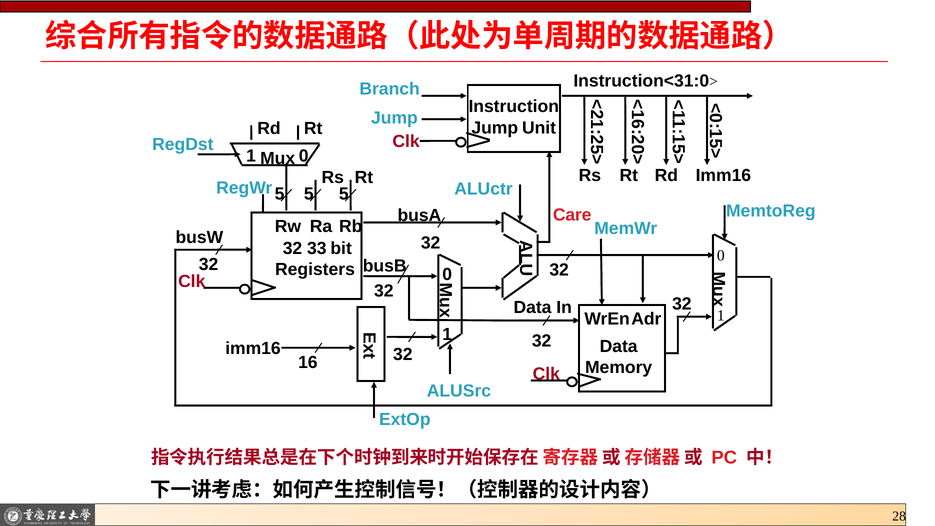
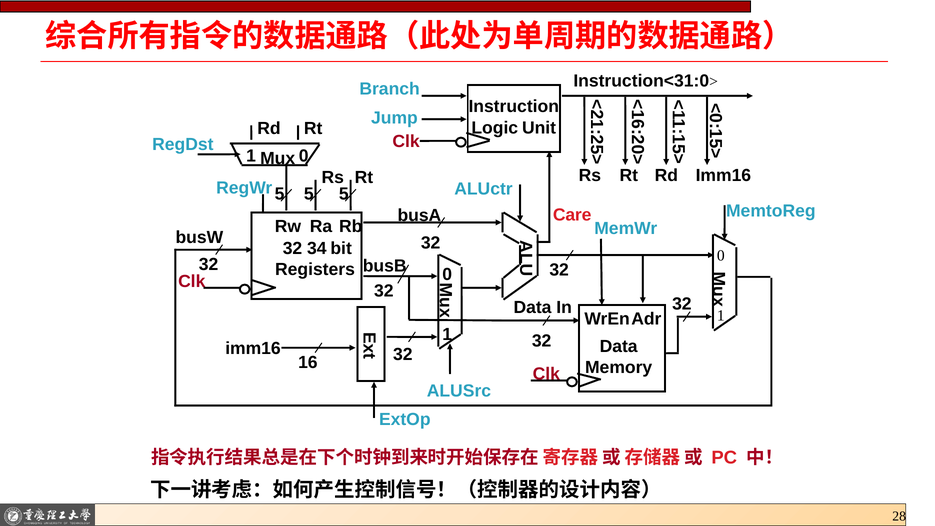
Jump: Jump -> Logic (495, 128)
33: 33 -> 34 (317, 248)
